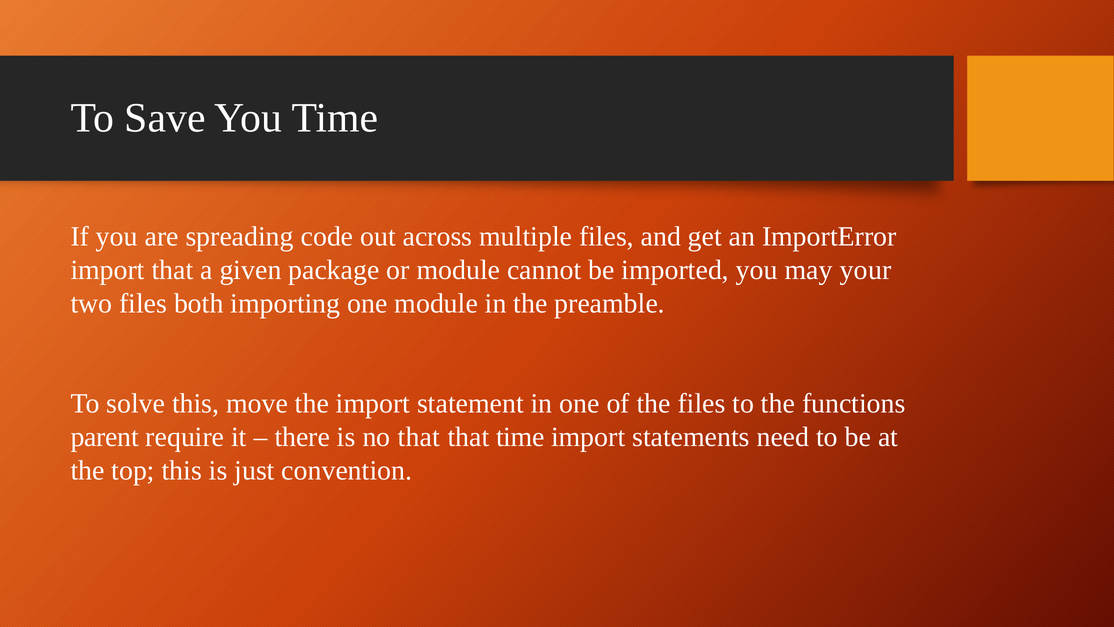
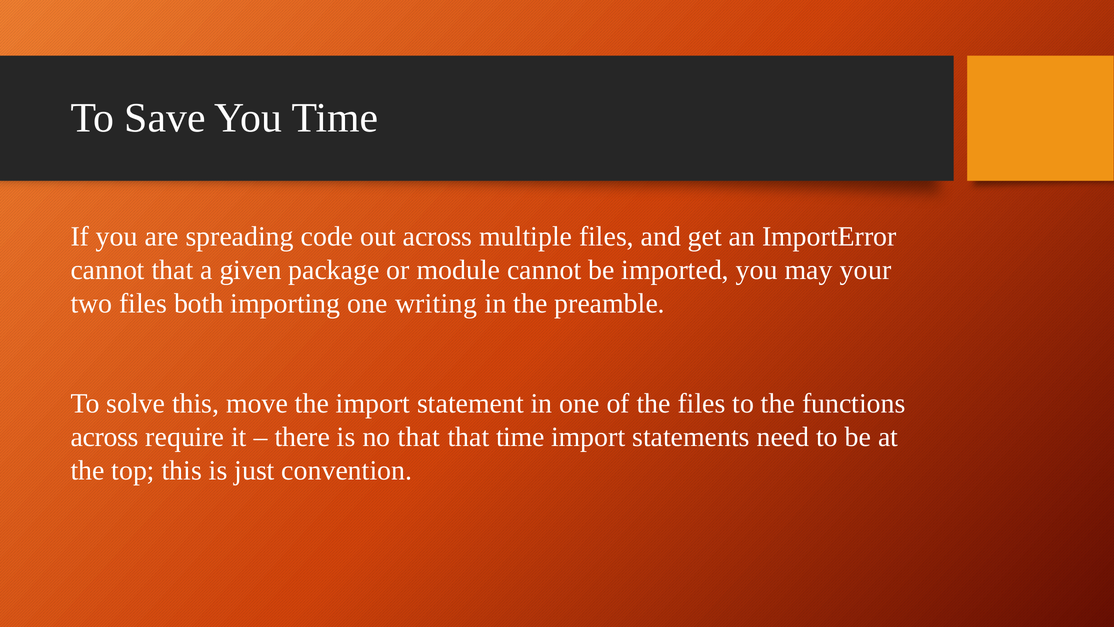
import: import -> cannot (108, 270)
one module: module -> writing (436, 303)
parent: parent -> across (105, 437)
